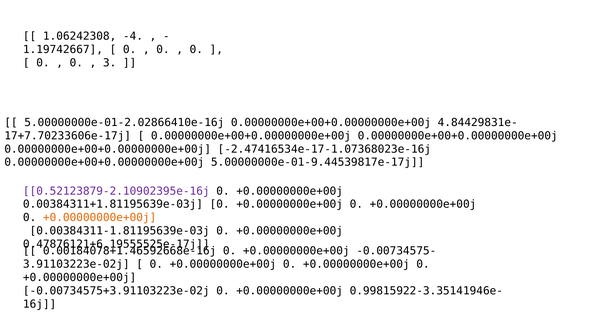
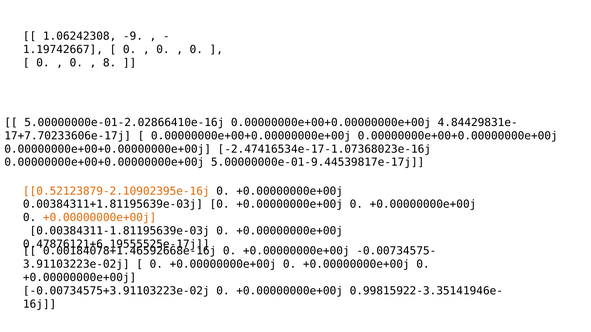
-4: -4 -> -9 (133, 36)
3: 3 -> 8 (110, 63)
0.52123879-2.10902395e-16j colour: purple -> orange (116, 191)
